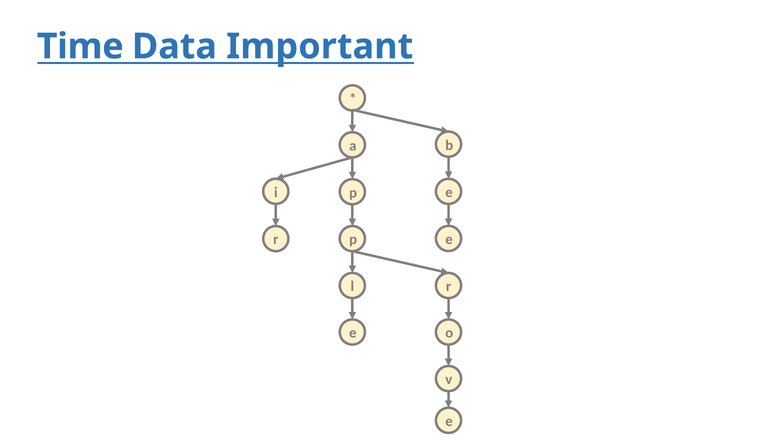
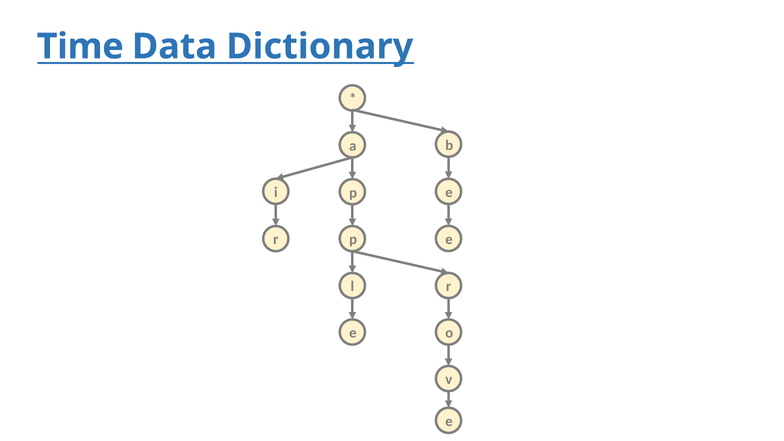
Important: Important -> Dictionary (320, 47)
